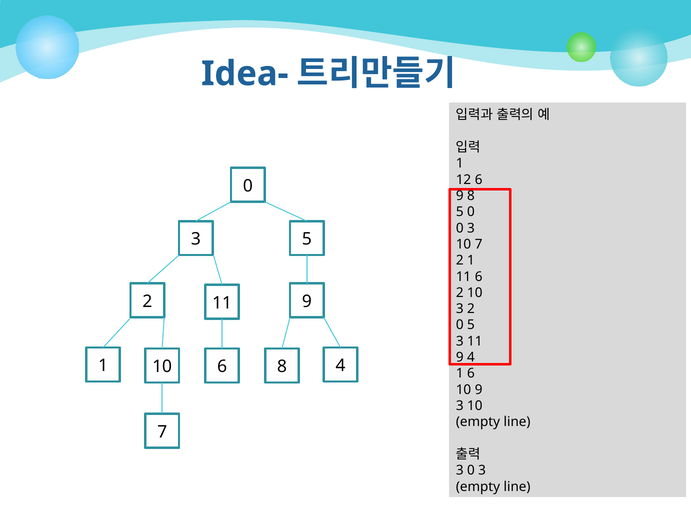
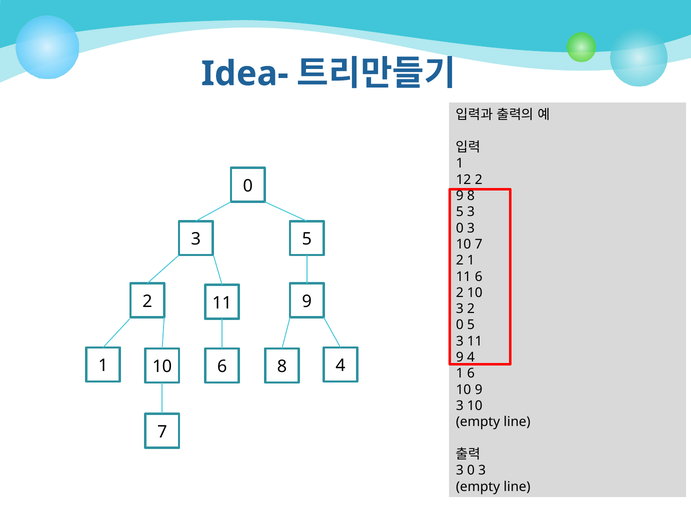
12 6: 6 -> 2 (479, 179)
0: 0 -> 3 (471, 212)
